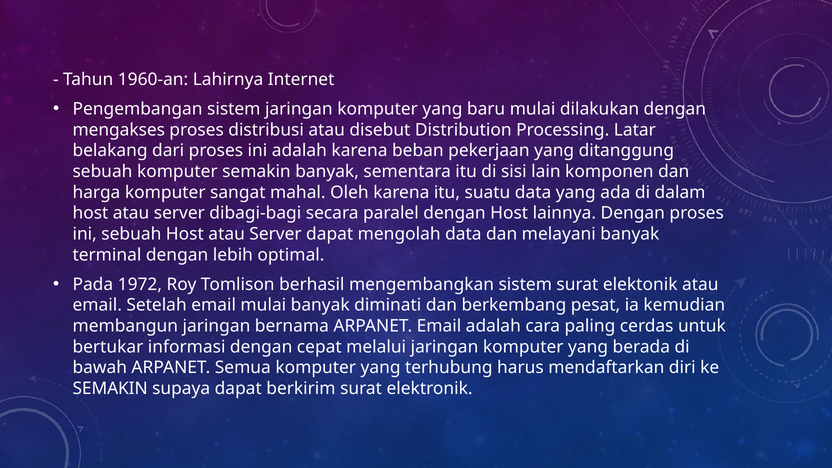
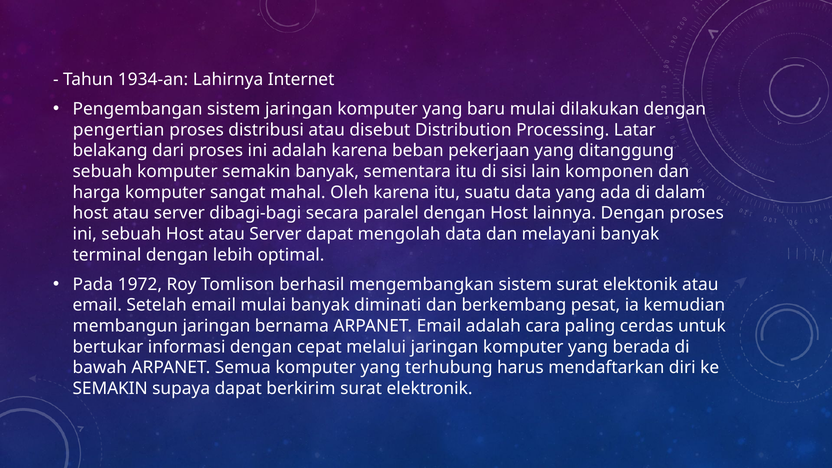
1960-an: 1960-an -> 1934-an (153, 79)
mengakses: mengakses -> pengertian (119, 130)
